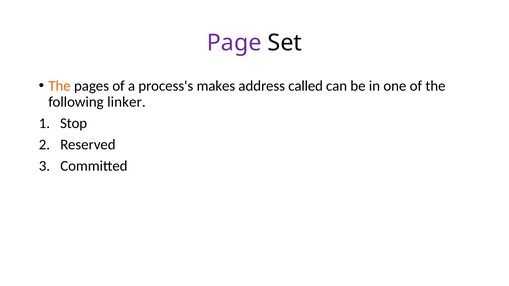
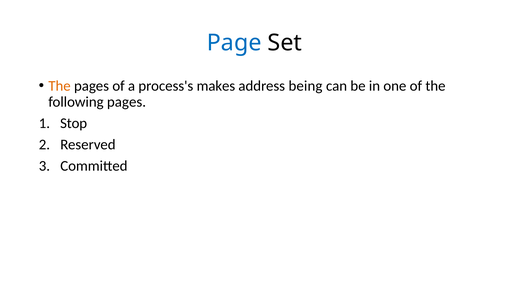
Page colour: purple -> blue (234, 43)
called: called -> being (305, 86)
following linker: linker -> pages (127, 102)
